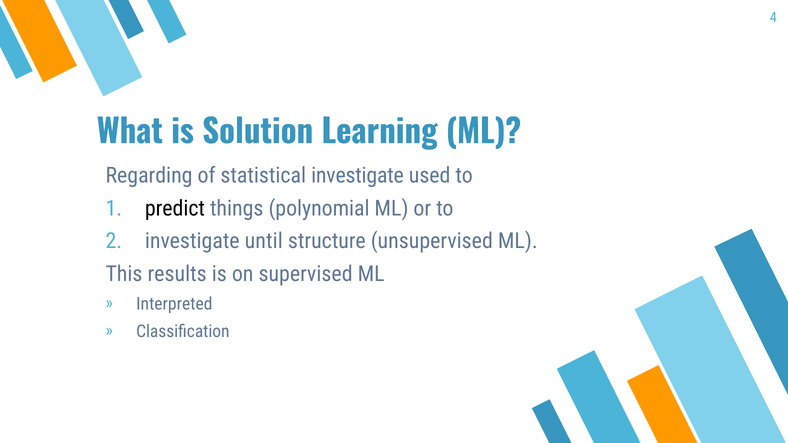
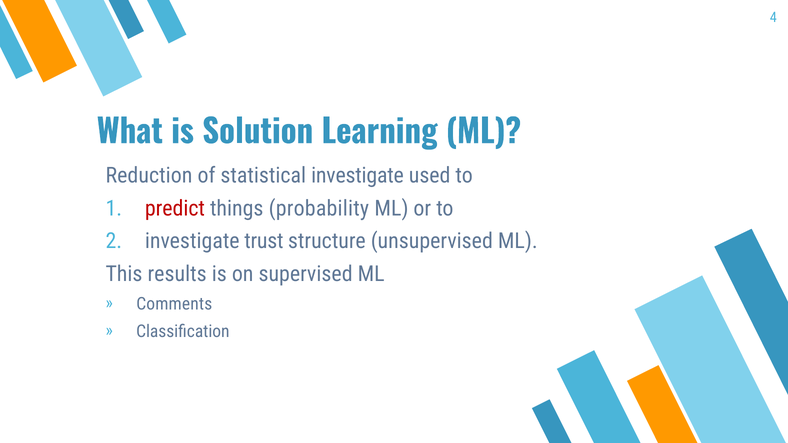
Regarding: Regarding -> Reduction (149, 176)
predict colour: black -> red (175, 209)
polynomial: polynomial -> probability (319, 209)
until: until -> trust (264, 241)
Interpreted: Interpreted -> Comments (174, 304)
